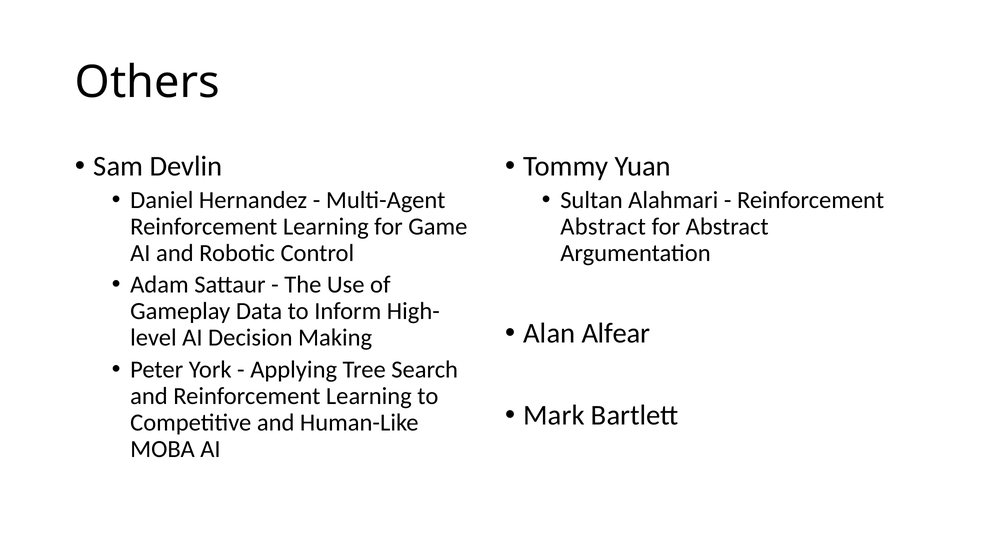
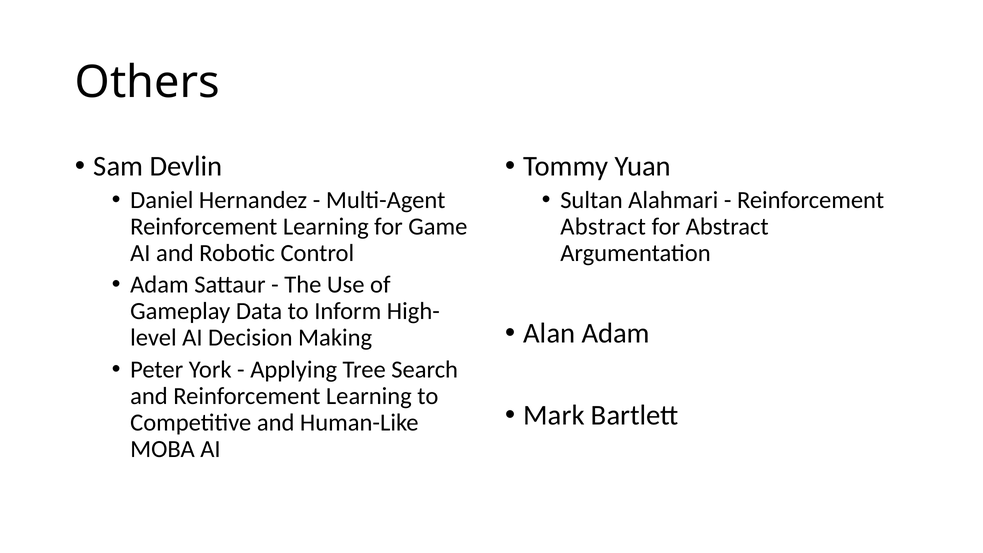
Alan Alfear: Alfear -> Adam (616, 333)
